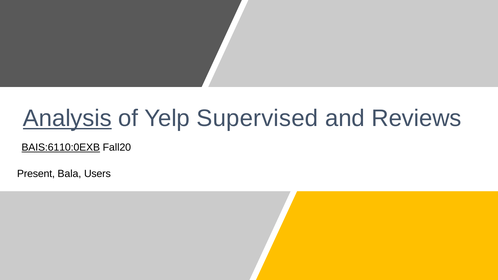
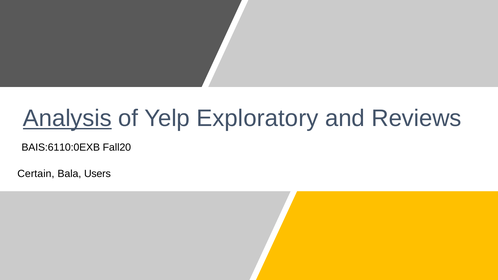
Supervised: Supervised -> Exploratory (257, 118)
BAIS:6110:0EXB underline: present -> none (61, 147)
Present: Present -> Certain (36, 174)
